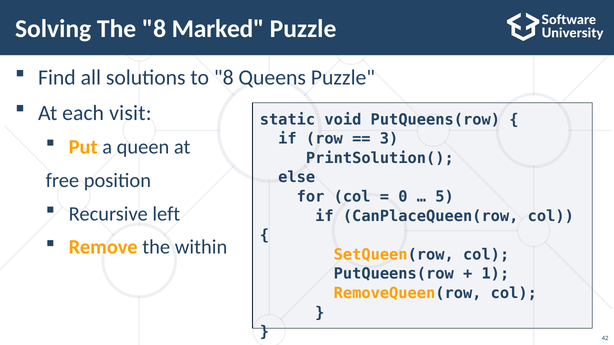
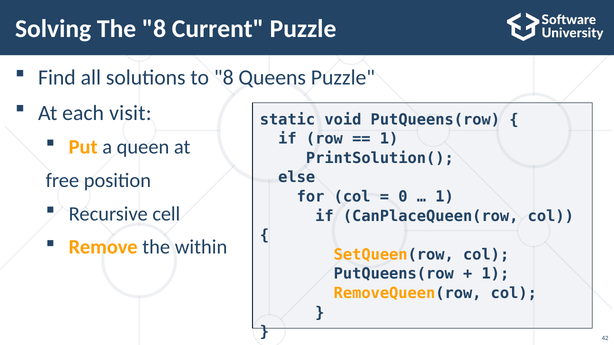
Marked: Marked -> Current (218, 29)
3: 3 -> 1 (389, 139)
5: 5 -> 1 (445, 197)
left: left -> cell (166, 214)
